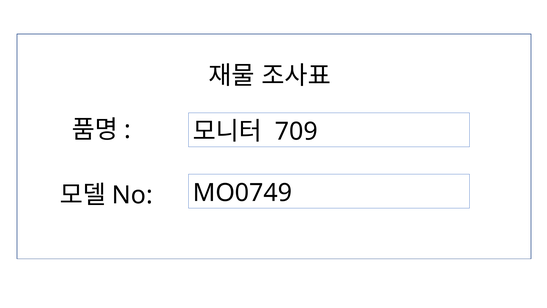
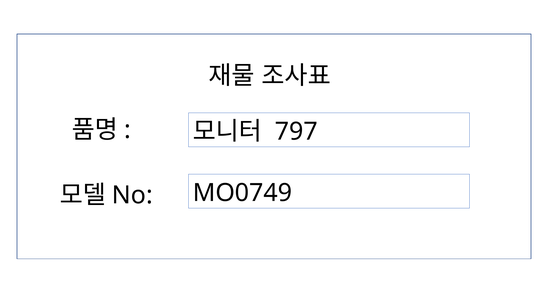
709: 709 -> 797 (296, 131)
